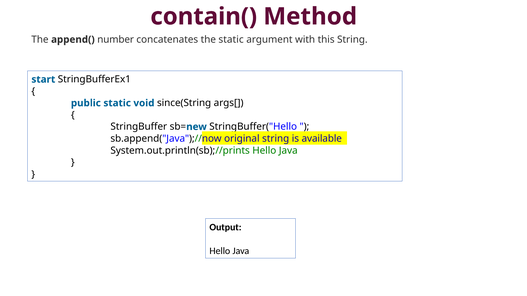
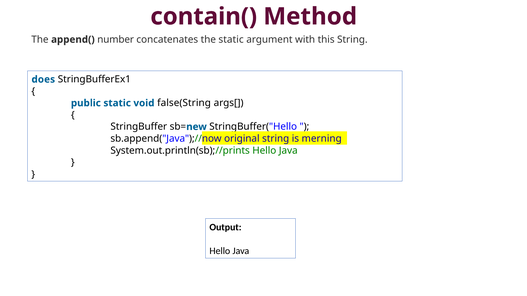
start: start -> does (43, 79)
since(String: since(String -> false(String (184, 103)
available: available -> merning (322, 139)
